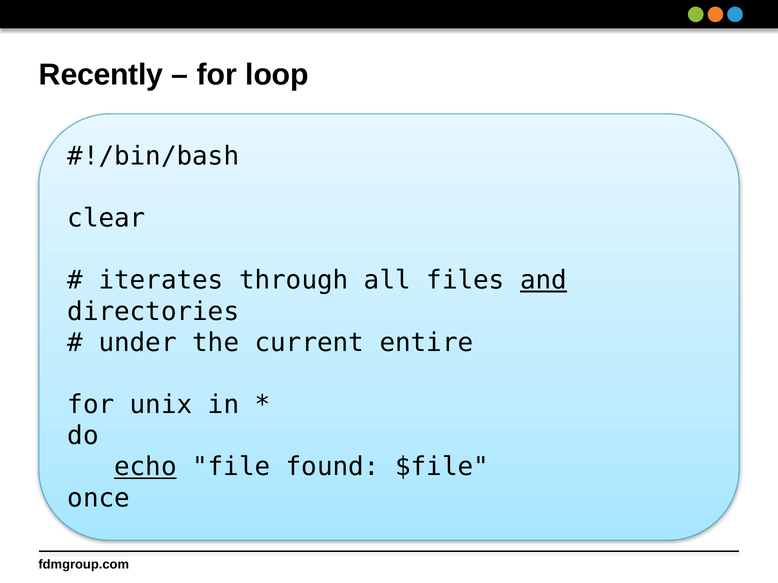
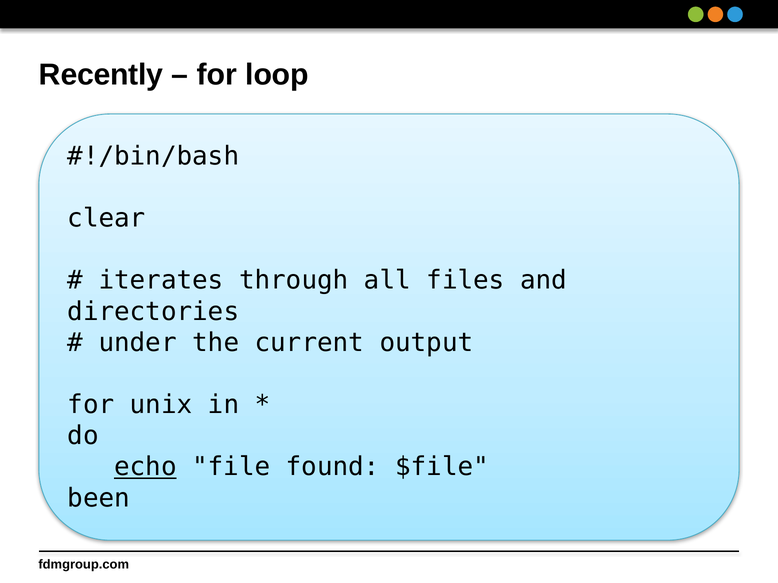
and underline: present -> none (544, 281)
entire: entire -> output (426, 343)
once: once -> been (99, 498)
